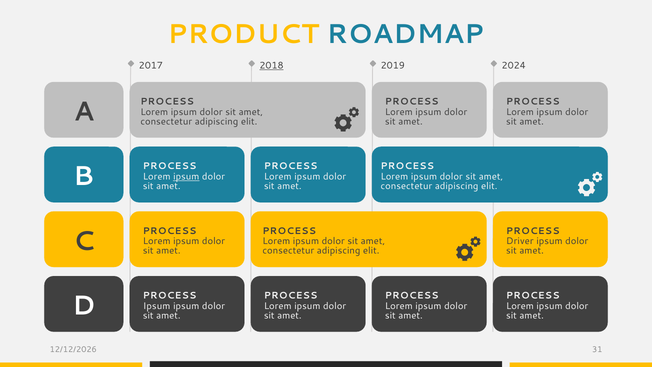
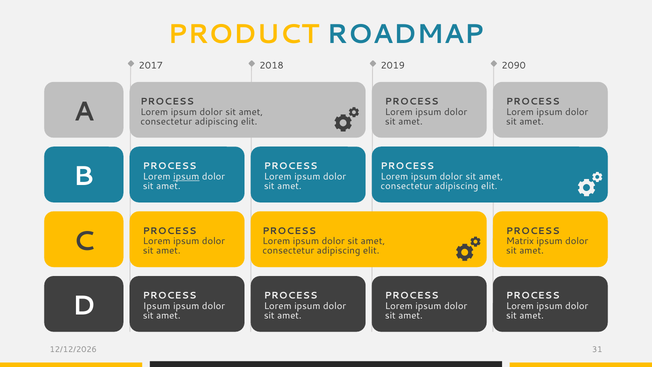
2018 underline: present -> none (272, 66)
2024: 2024 -> 2090 (514, 66)
Driver: Driver -> Matrix (520, 241)
